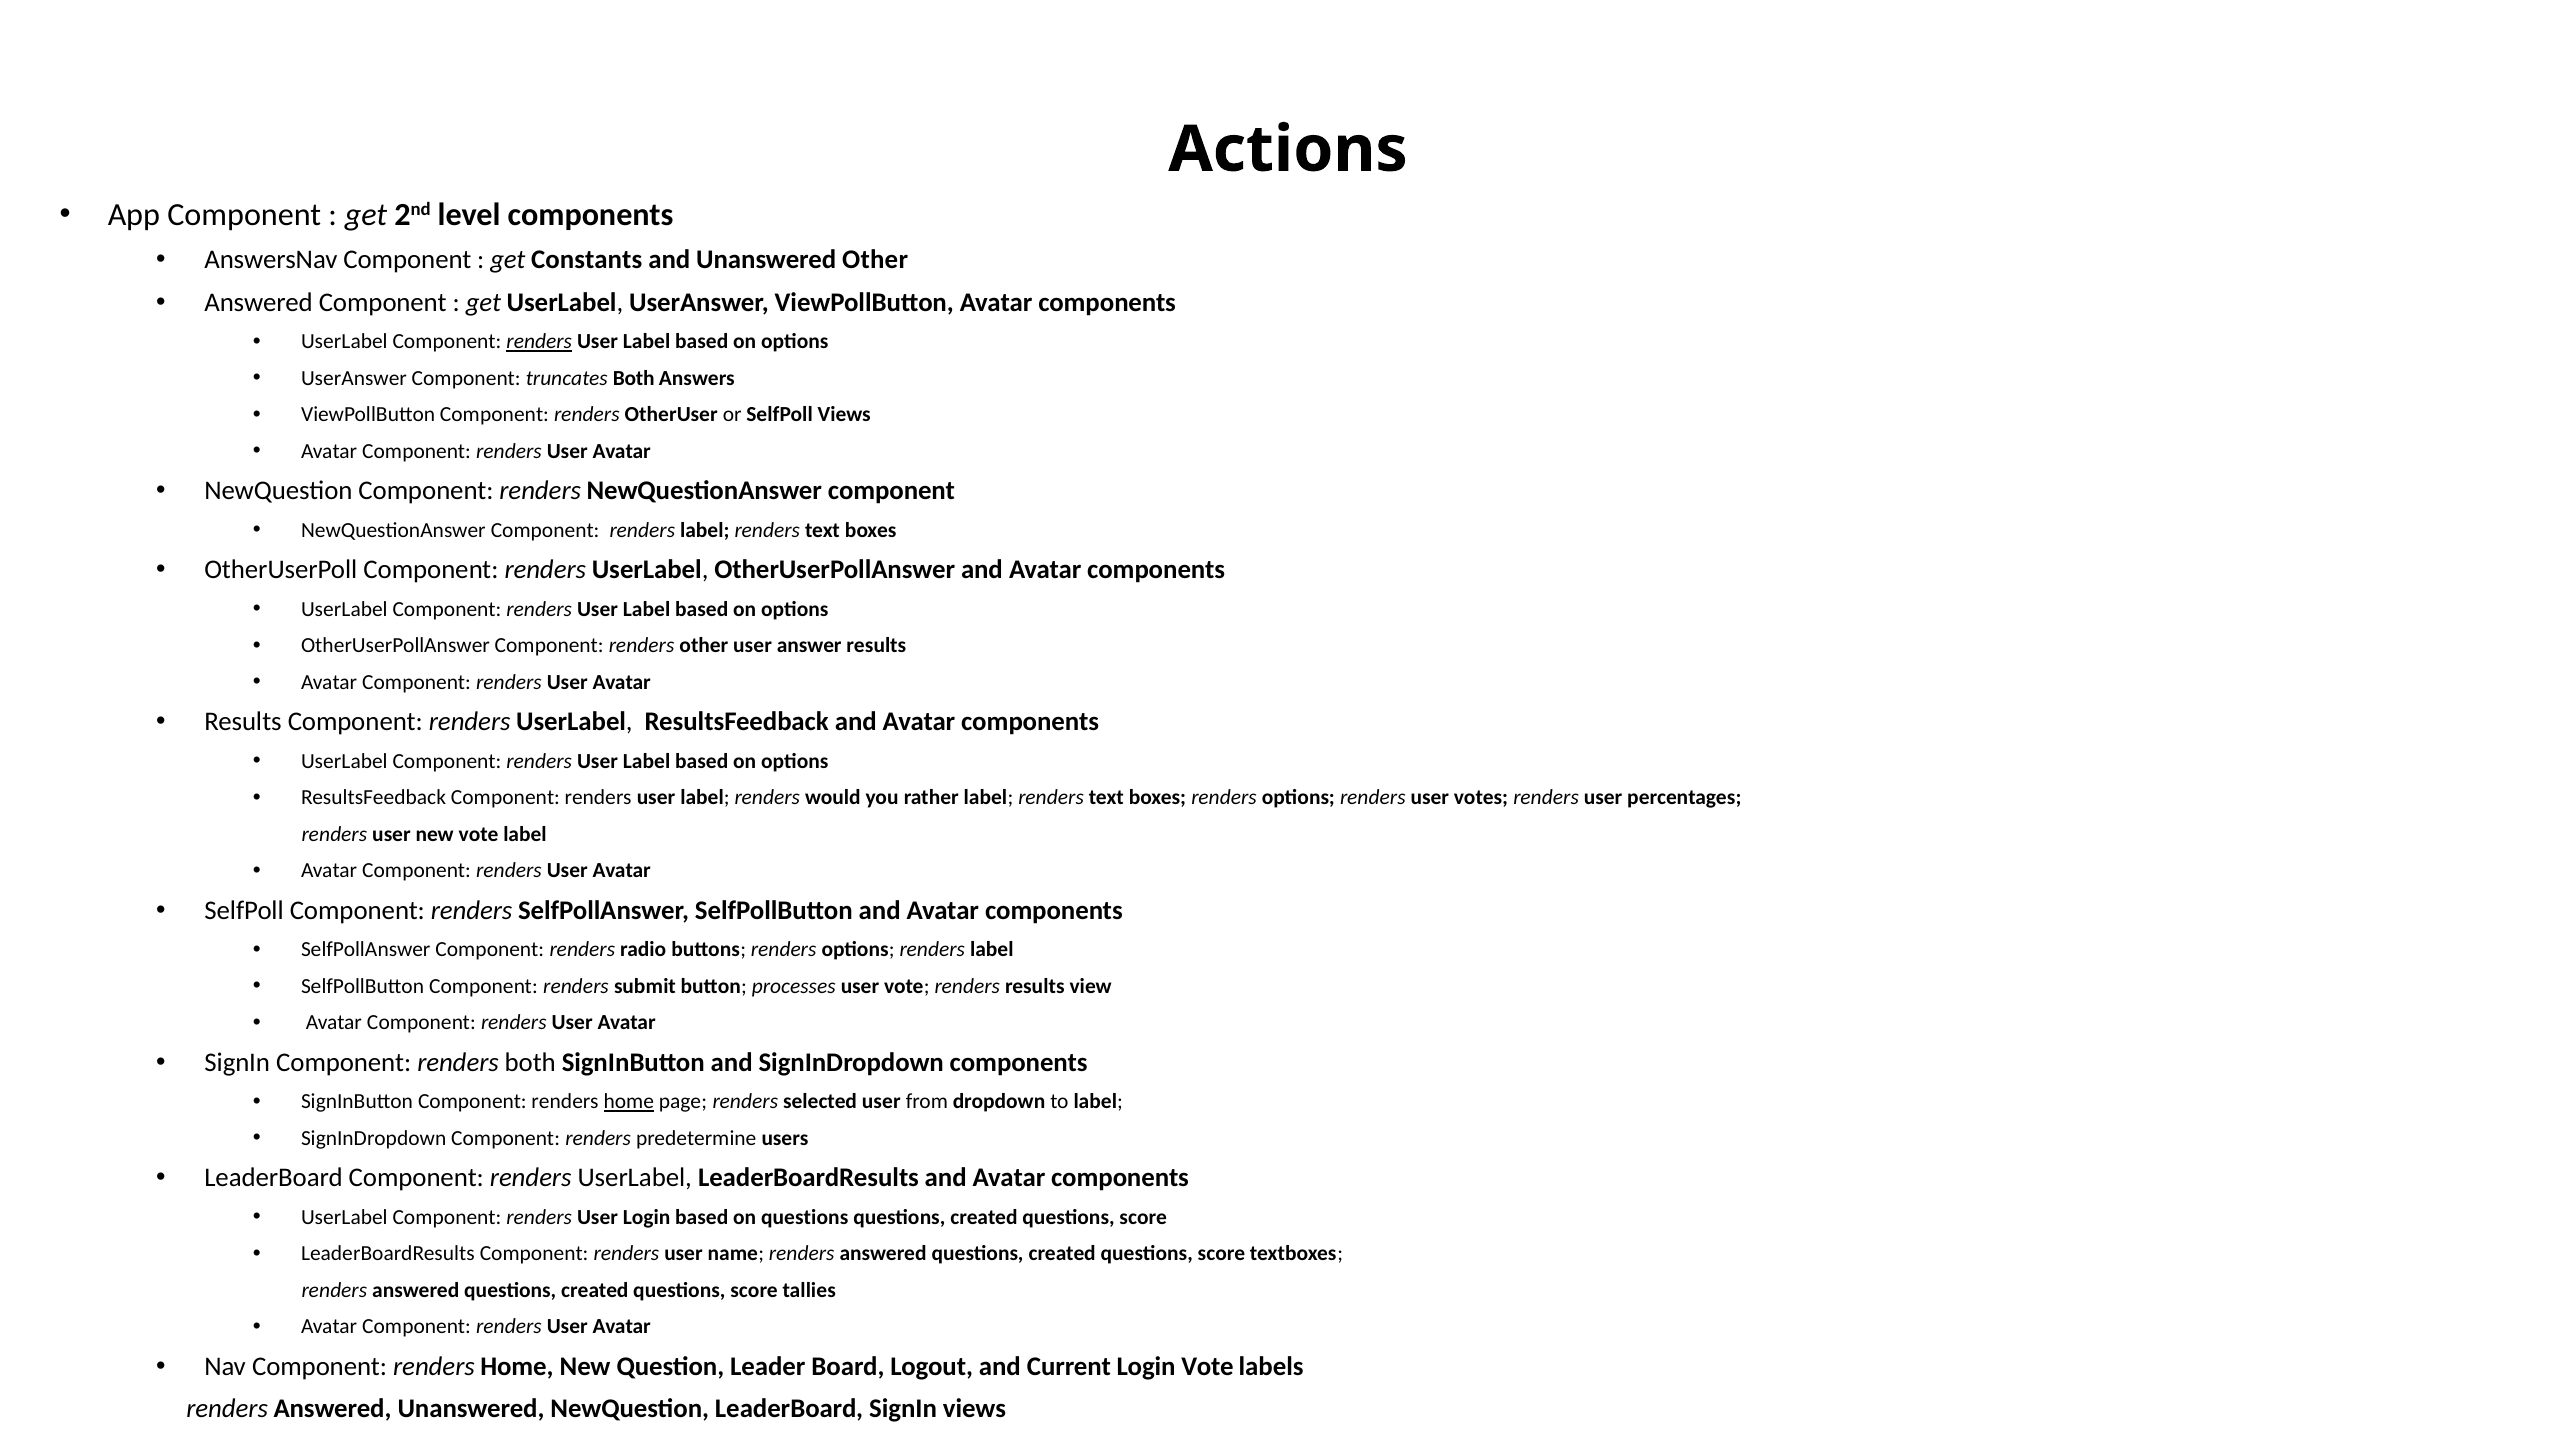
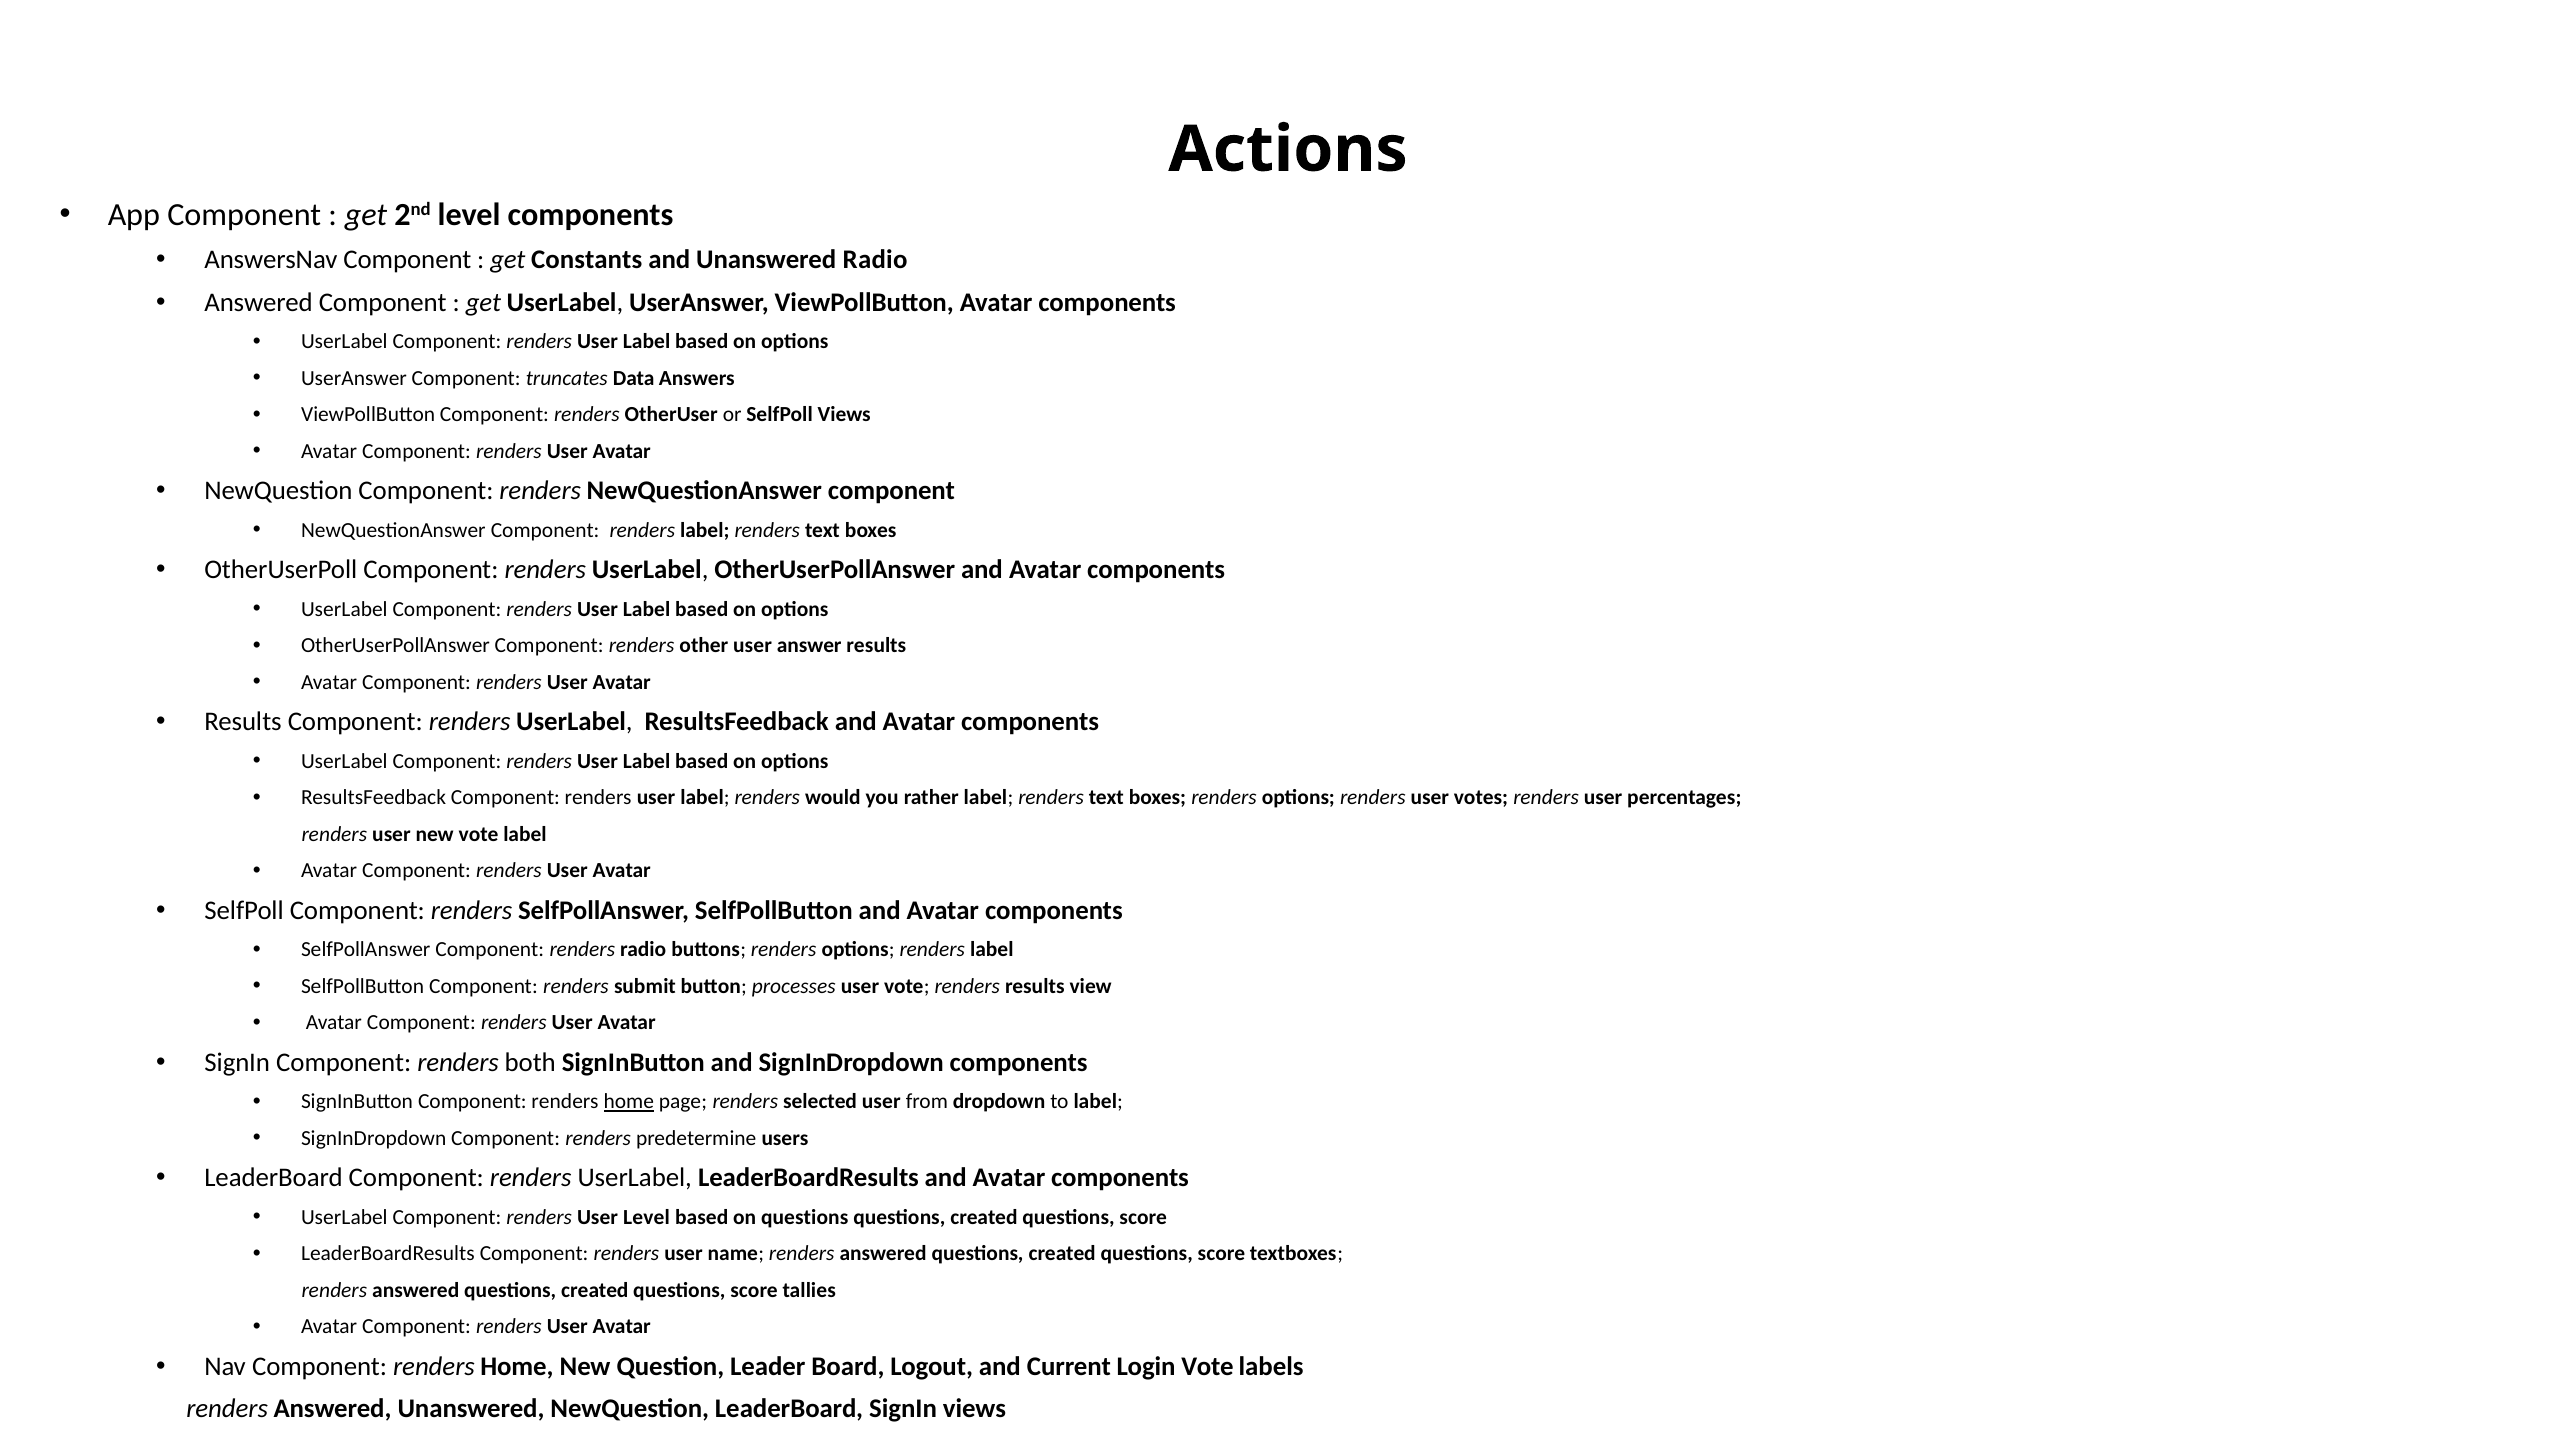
Unanswered Other: Other -> Radio (875, 260)
renders underline: present -> none (539, 342)
truncates Both: Both -> Data (634, 378)
User Login: Login -> Level (647, 1217)
